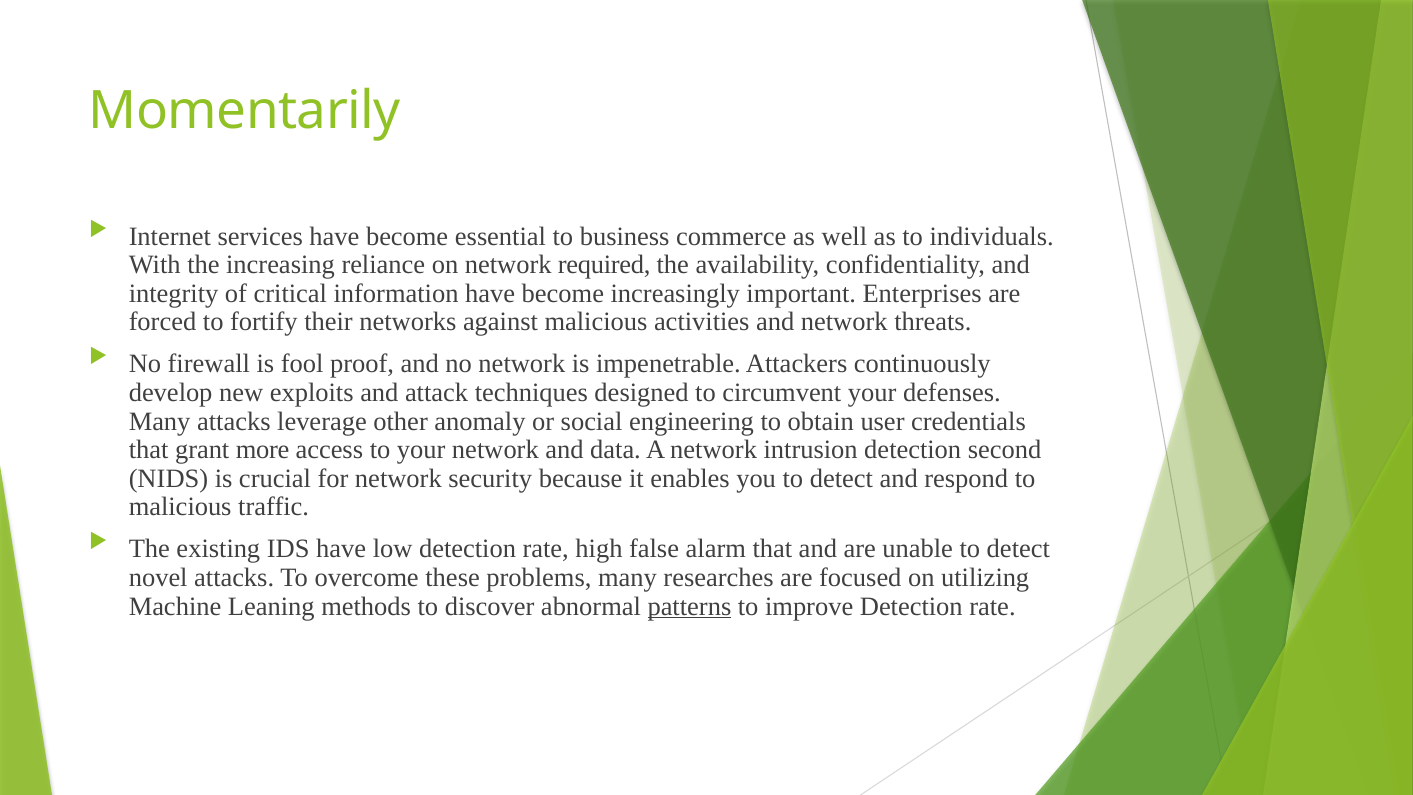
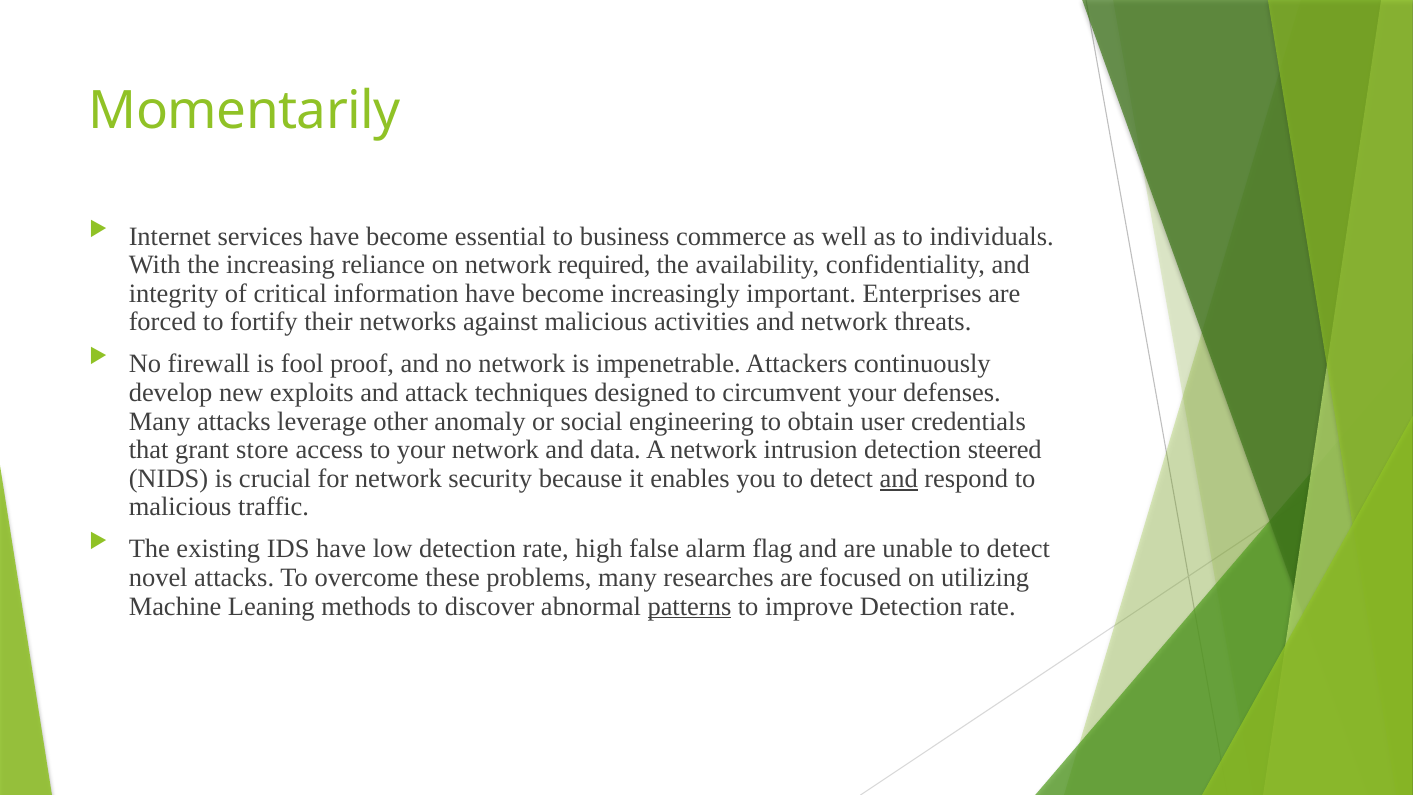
more: more -> store (262, 450)
second: second -> steered (1005, 450)
and underline: none -> present (899, 478)
alarm that: that -> flag (772, 549)
